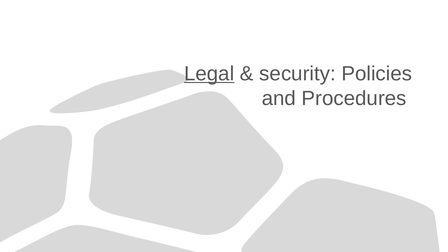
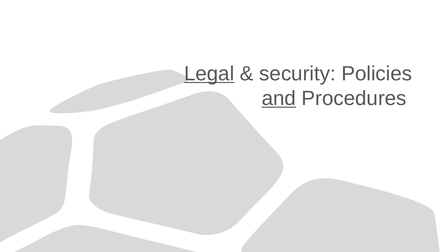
and underline: none -> present (279, 98)
